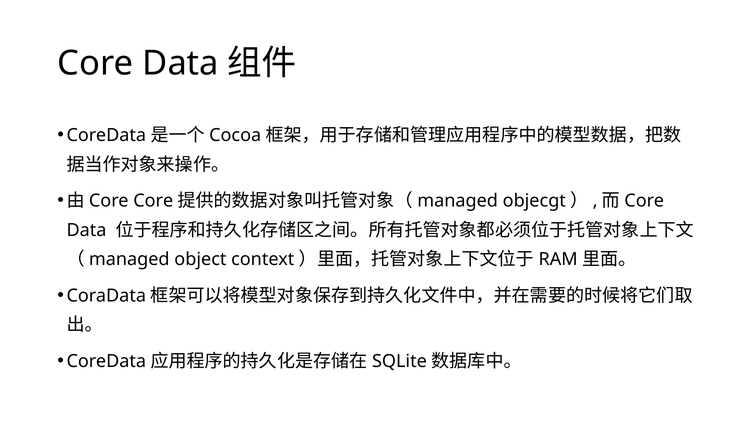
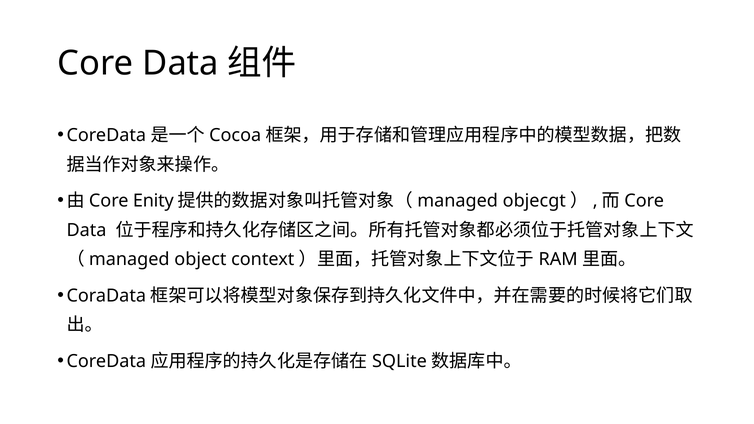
Core Core: Core -> Enity (153, 201)
